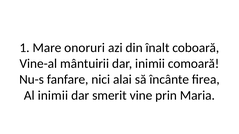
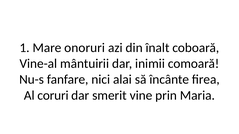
Al inimii: inimii -> coruri (53, 96)
